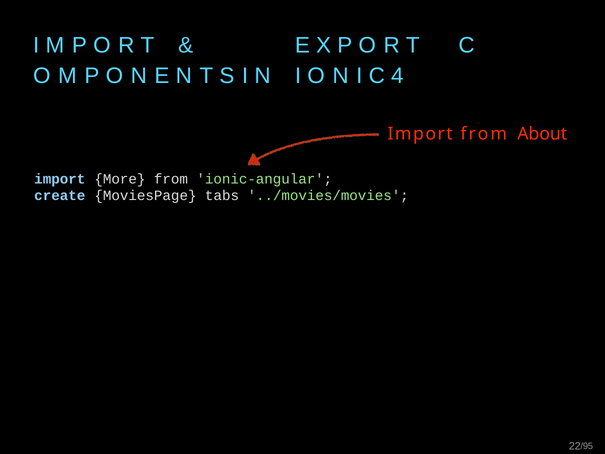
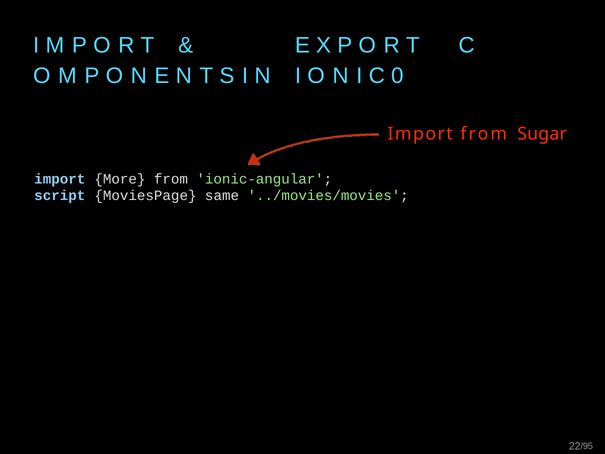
4: 4 -> 0 (397, 76)
About: About -> Sugar (542, 134)
create: create -> script (60, 196)
tabs: tabs -> same (222, 196)
